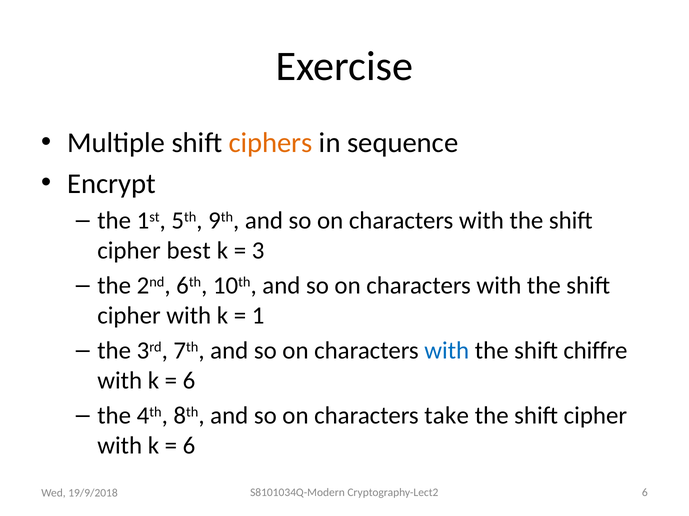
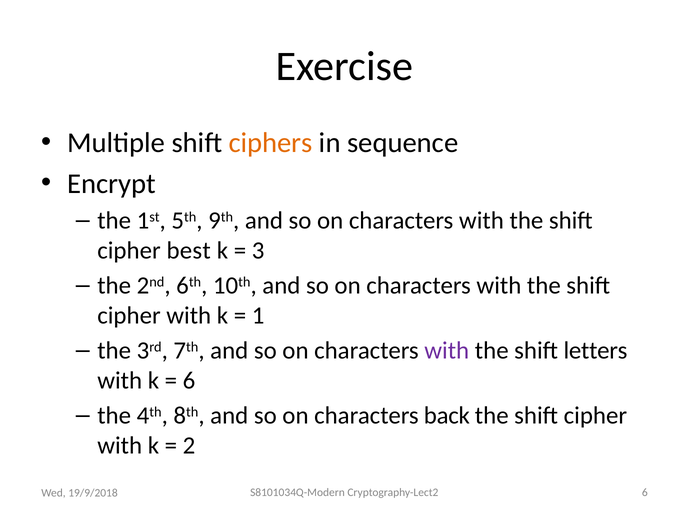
with colour: blue -> purple (447, 351)
chiffre: chiffre -> letters (595, 351)
take: take -> back (447, 416)
6: 6 -> 2 (189, 446)
